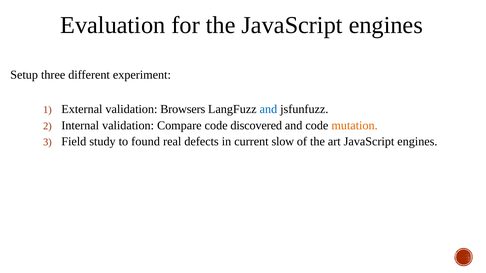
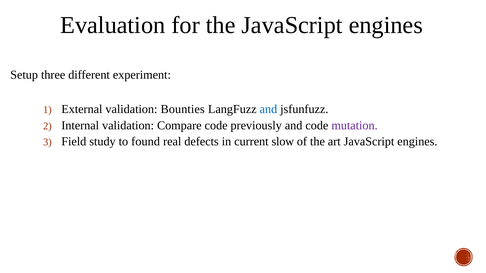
Browsers: Browsers -> Bounties (183, 109)
discovered: discovered -> previously (256, 126)
mutation colour: orange -> purple (355, 126)
